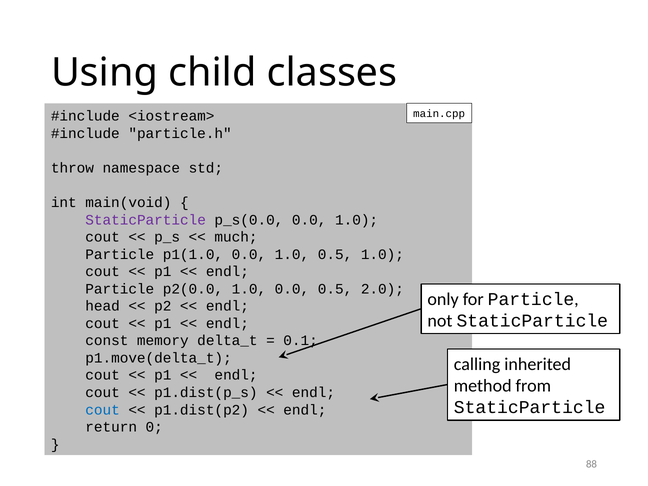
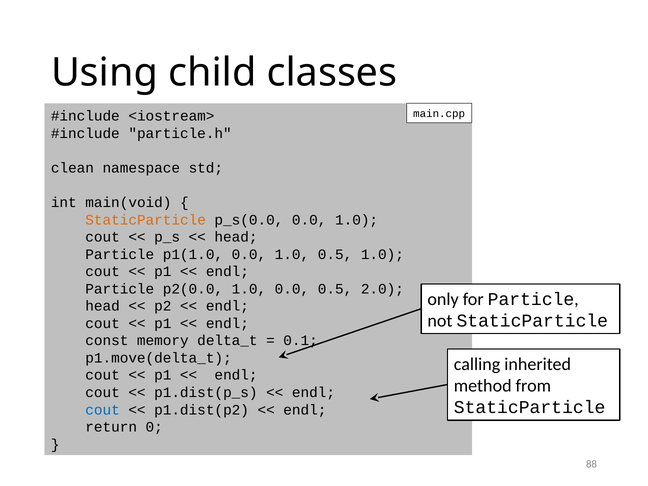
throw: throw -> clean (72, 168)
StaticParticle colour: purple -> orange (146, 220)
much: much -> head (236, 237)
